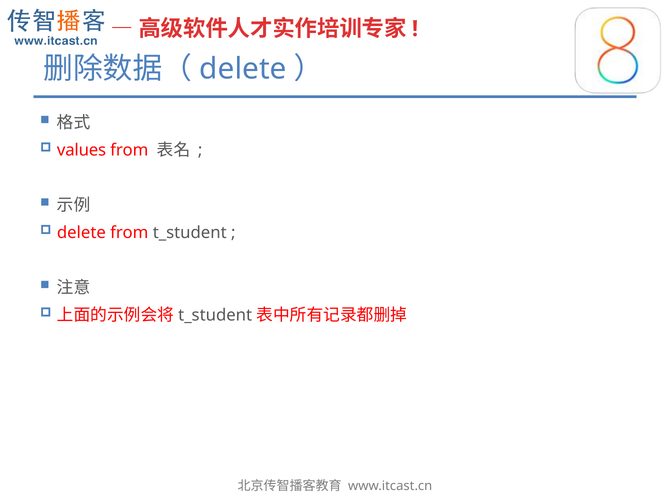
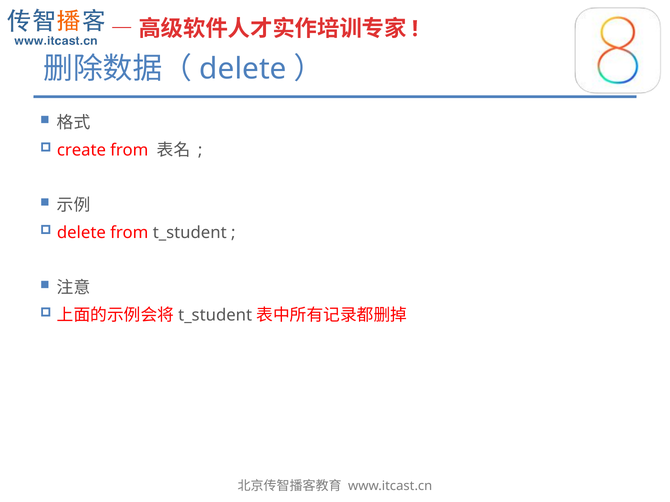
values: values -> create (81, 150)
